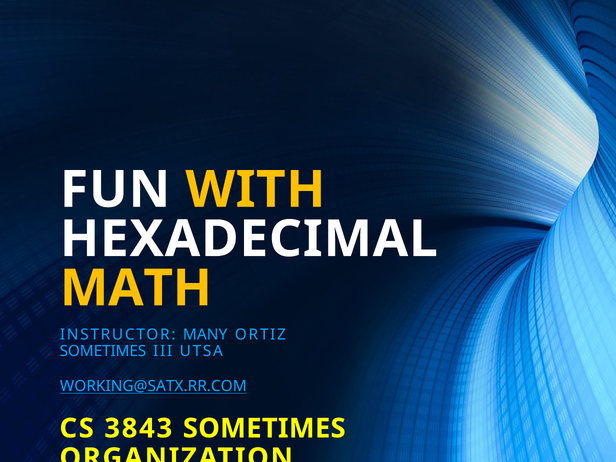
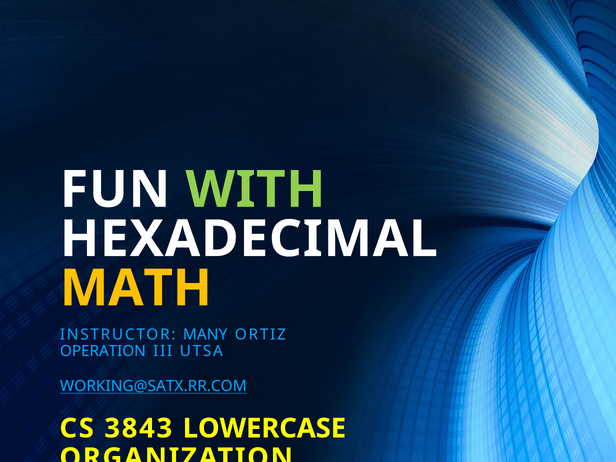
WITH colour: yellow -> light green (255, 190)
SOMETIMES: SOMETIMES -> OPERATION (103, 351)
3843 SOMETIMES: SOMETIMES -> LOWERCASE (264, 428)
